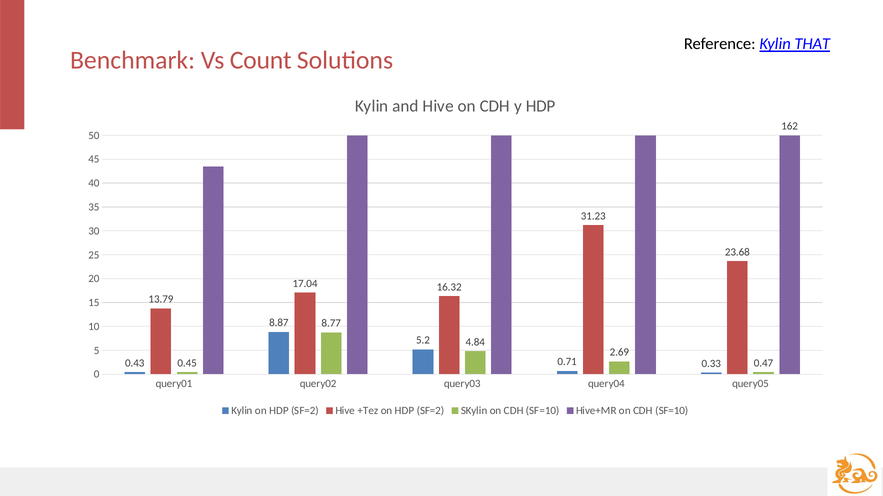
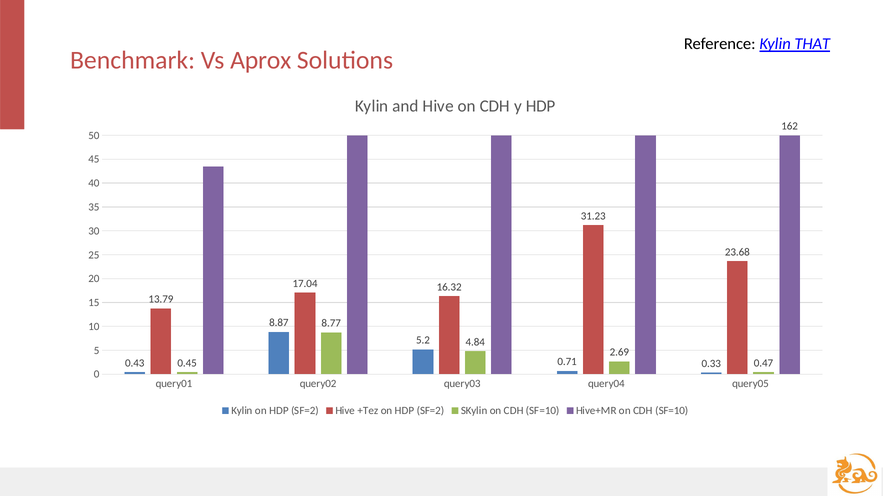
Count: Count -> Aprox (261, 60)
